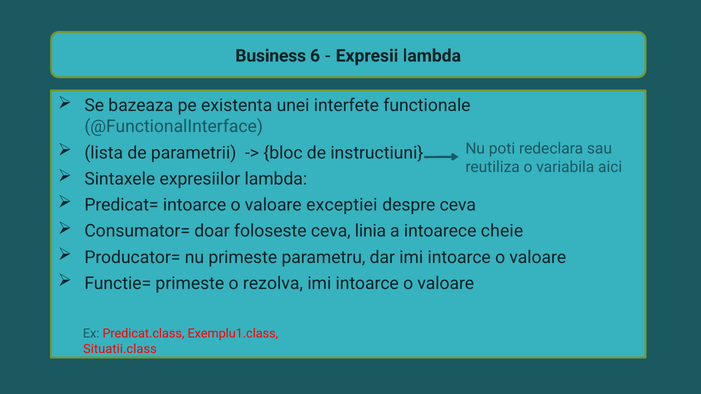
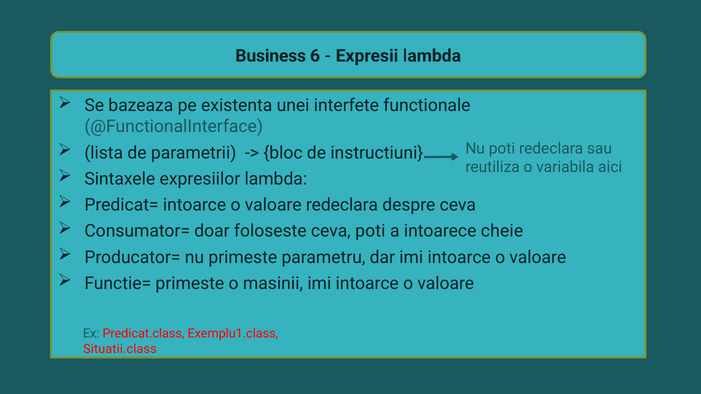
valoare exceptiei: exceptiei -> redeclara (342, 205)
ceva linia: linia -> poti (370, 231)
rezolva: rezolva -> masinii (273, 284)
